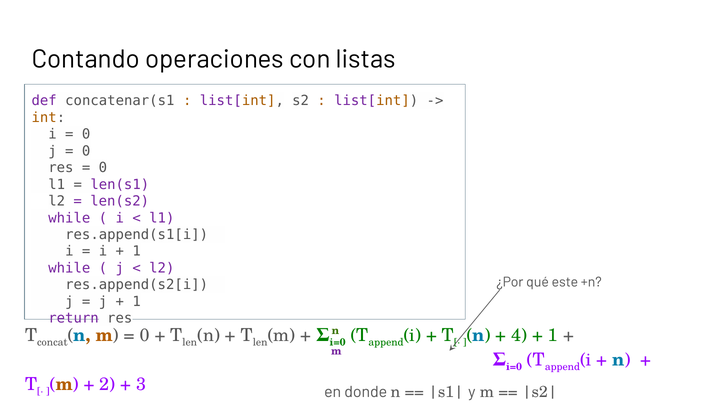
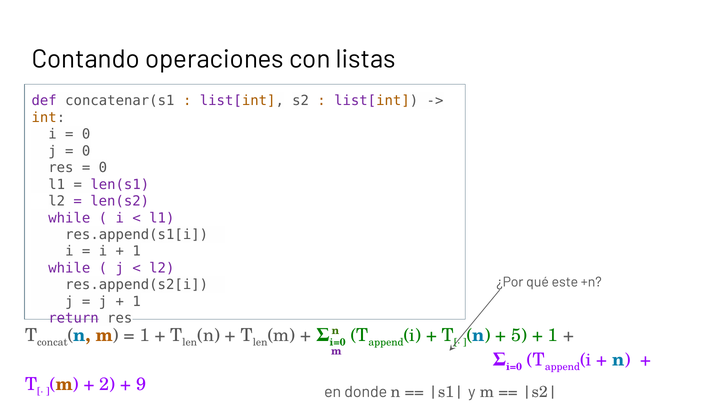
0: 0 -> 1 (145, 336)
4: 4 -> 5 (519, 336)
3: 3 -> 9 (141, 385)
